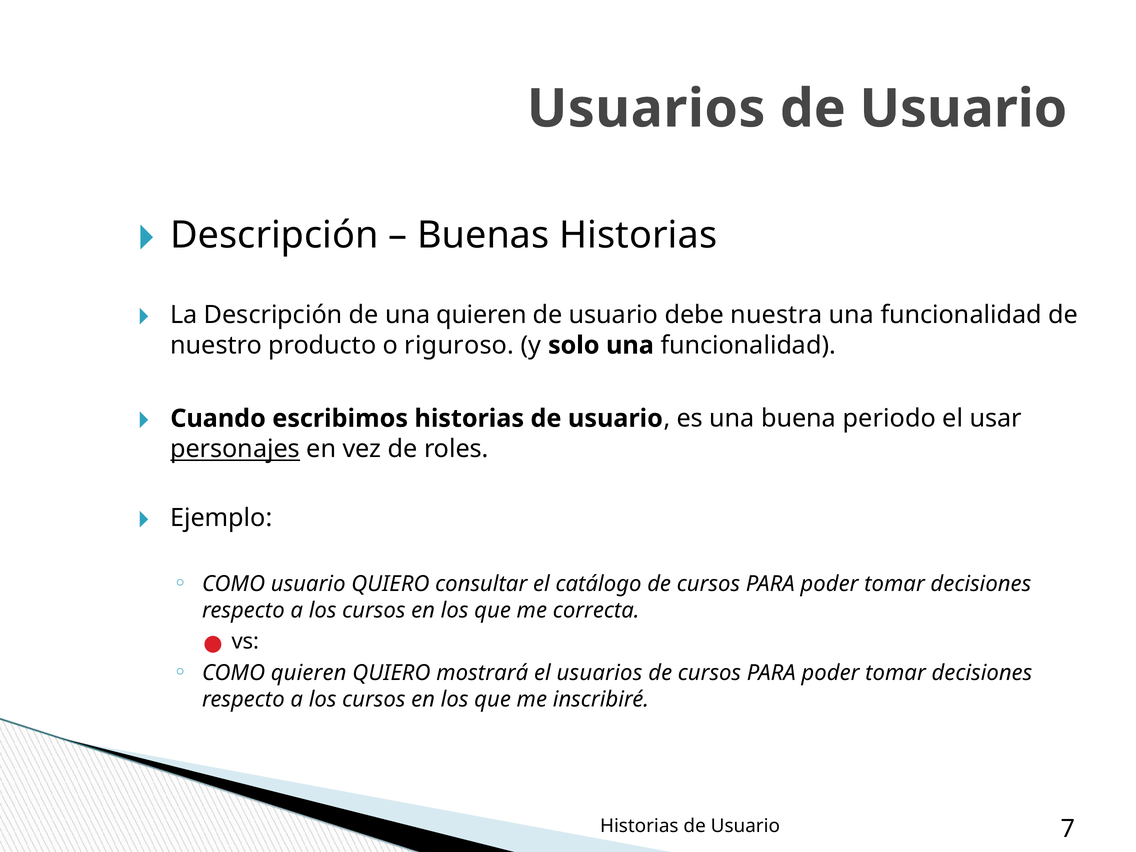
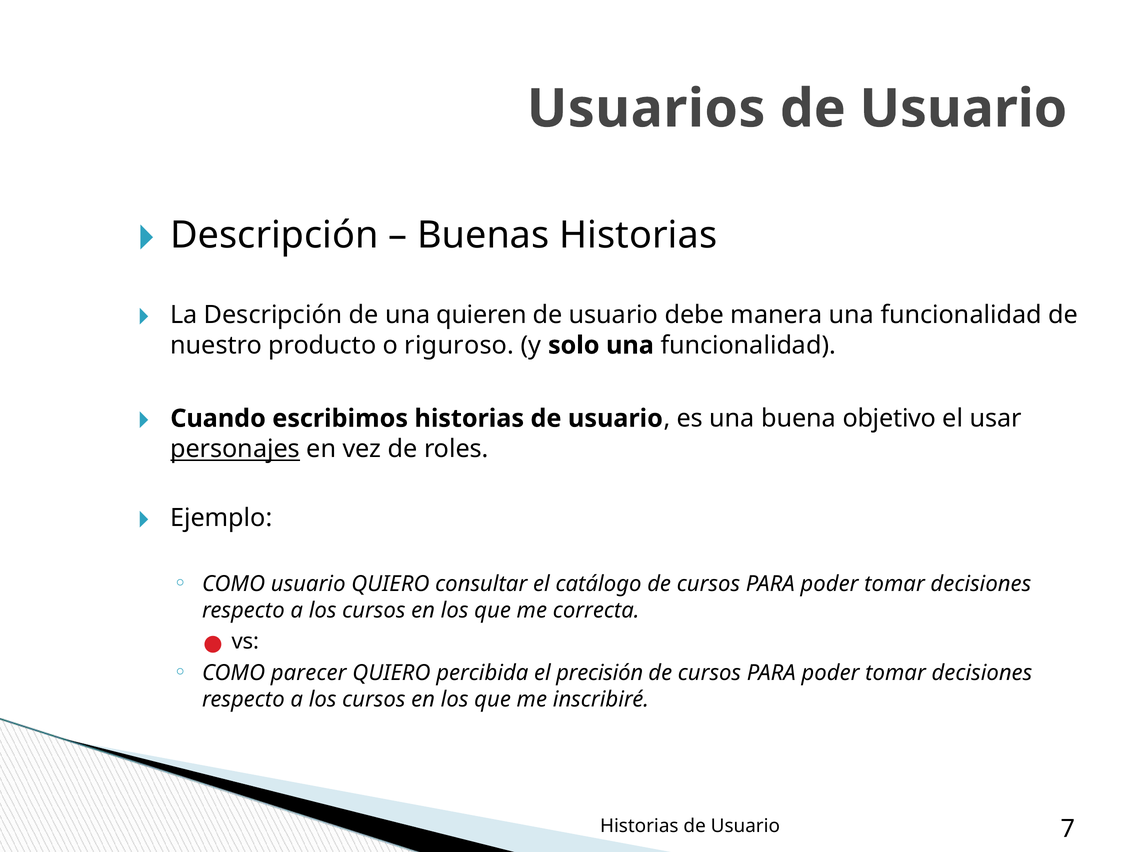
nuestra: nuestra -> manera (776, 315)
periodo: periodo -> objetivo (889, 418)
COMO quieren: quieren -> parecer (309, 673)
mostrará: mostrará -> percibida (482, 673)
el usuarios: usuarios -> precisión (600, 673)
